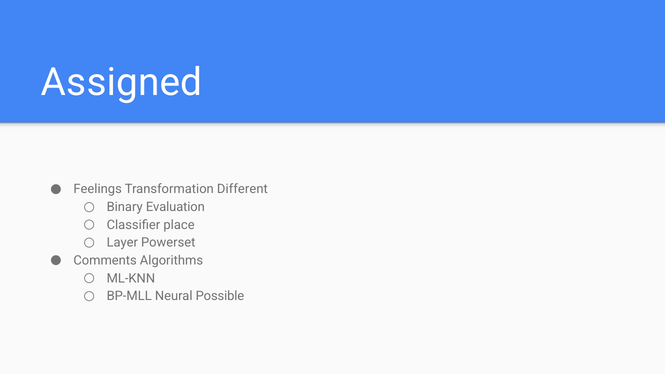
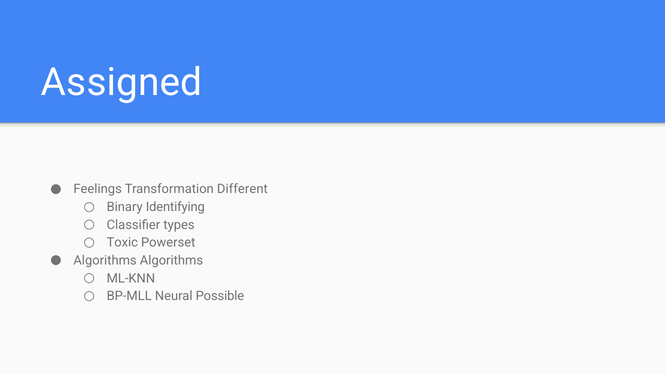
Evaluation: Evaluation -> Identifying (175, 207)
place: place -> types (179, 225)
Layer: Layer -> Toxic (122, 243)
Comments: Comments -> Algorithms (105, 261)
